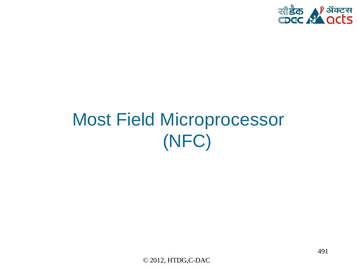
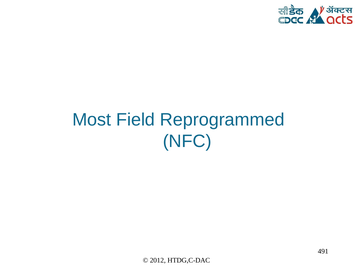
Microprocessor: Microprocessor -> Reprogrammed (222, 120)
